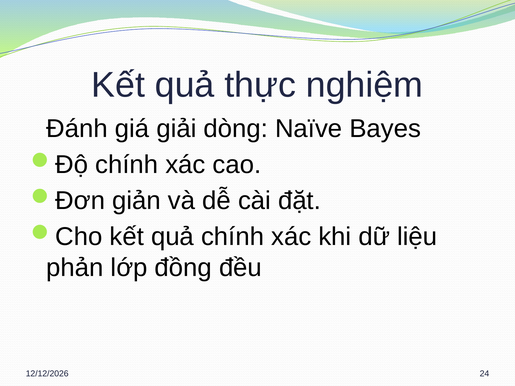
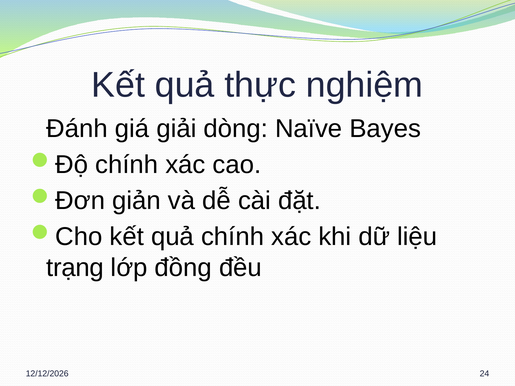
phản: phản -> trạng (75, 268)
